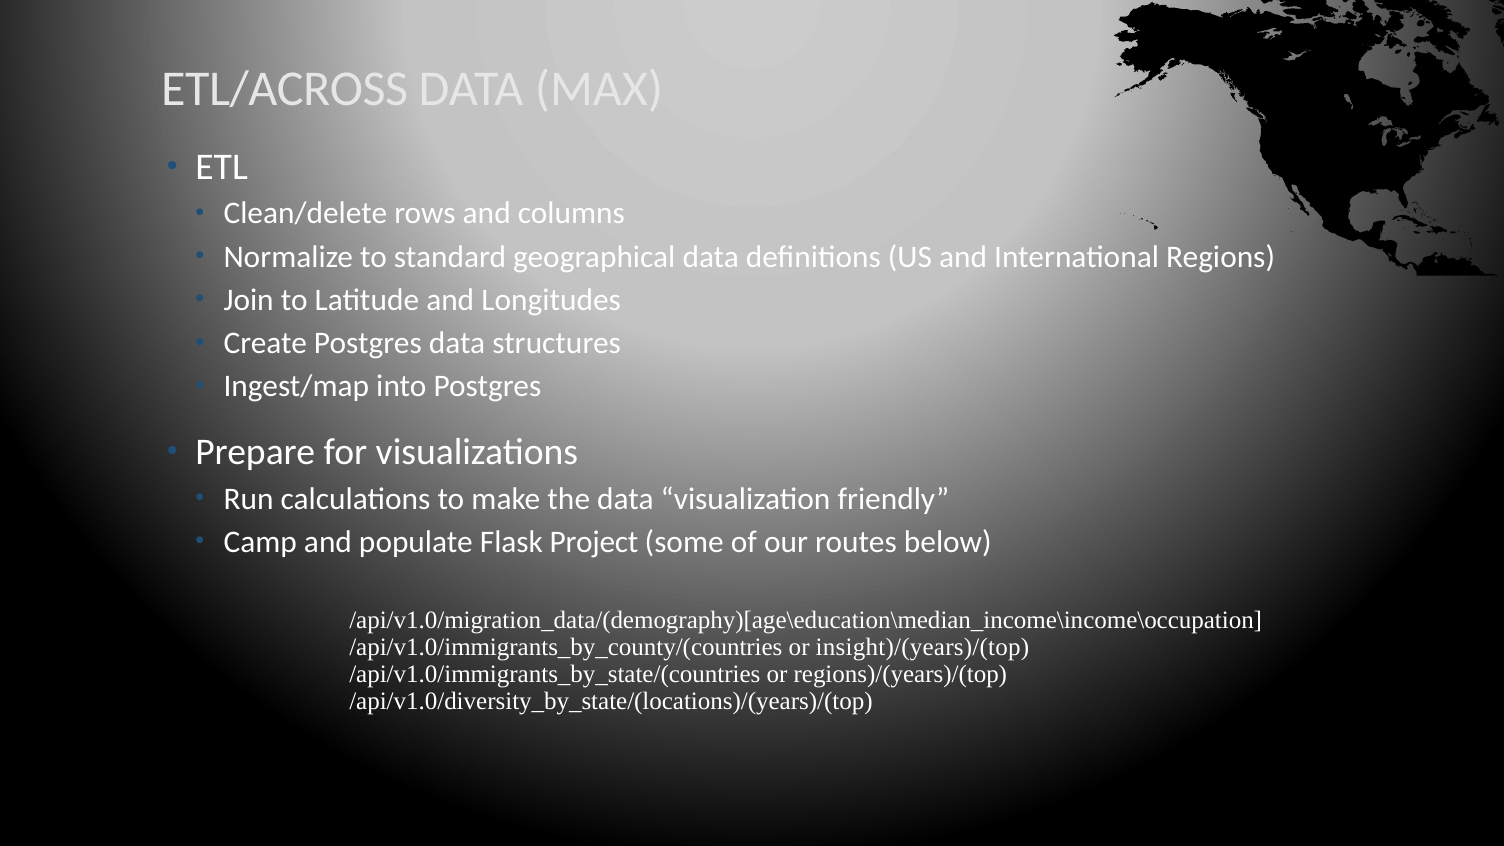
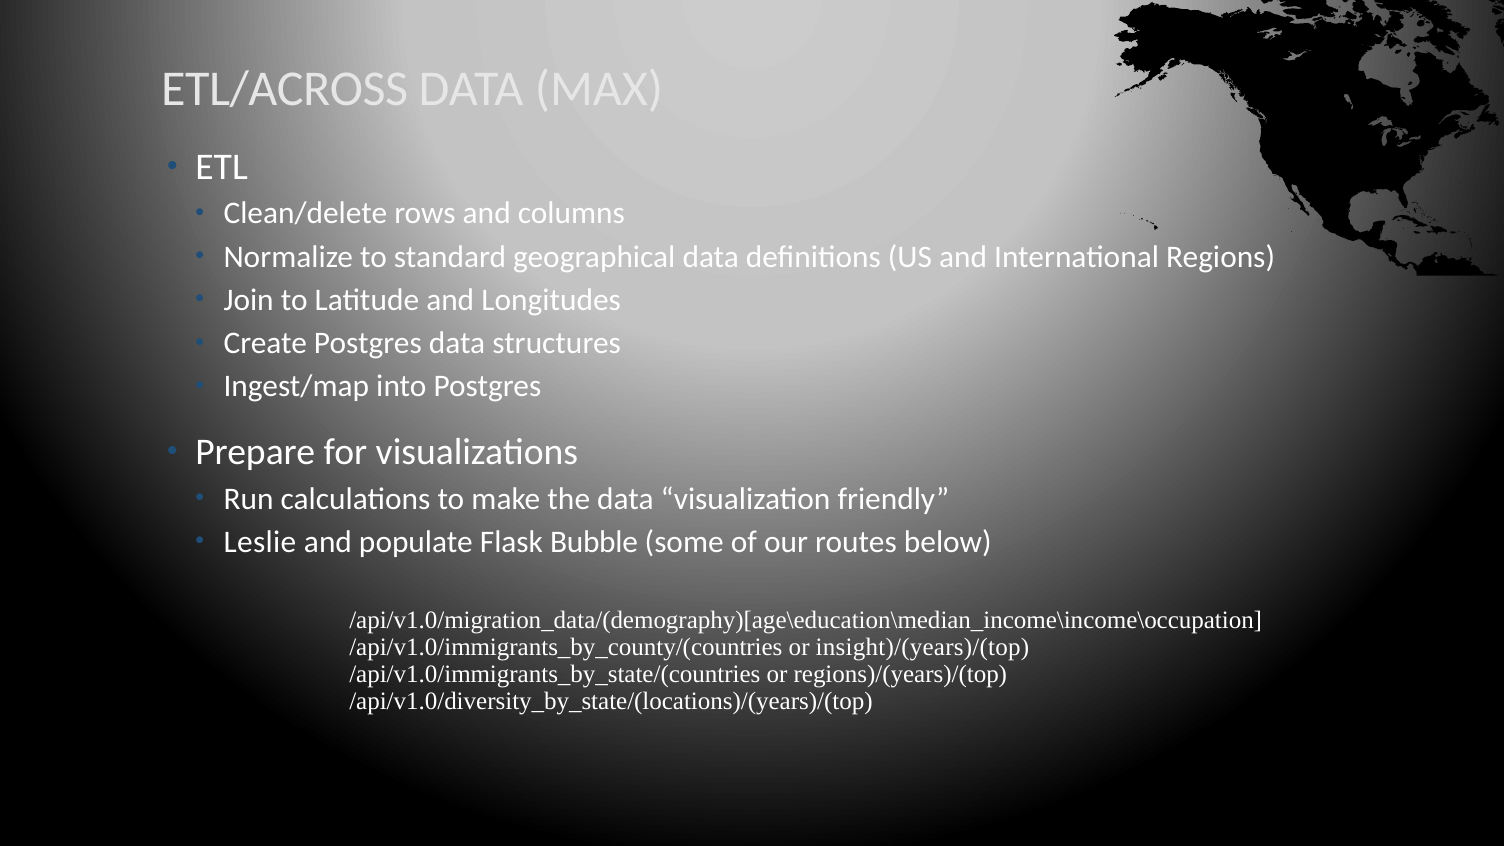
Camp: Camp -> Leslie (260, 542)
Project: Project -> Bubble (594, 542)
